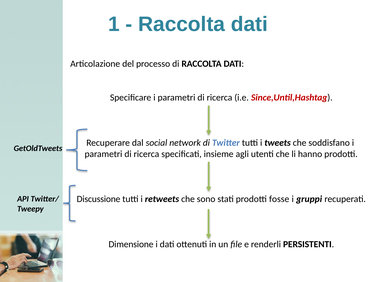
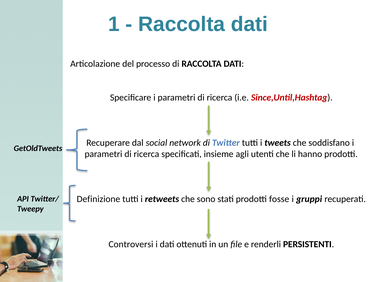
Discussione: Discussione -> Definizione (98, 199)
Dimensione: Dimensione -> Controversi (131, 244)
